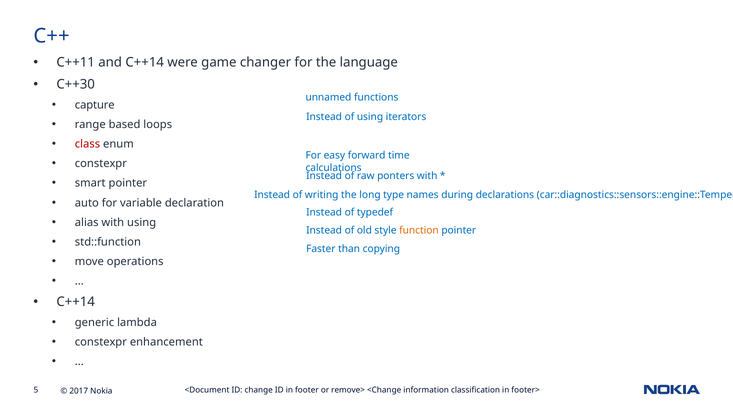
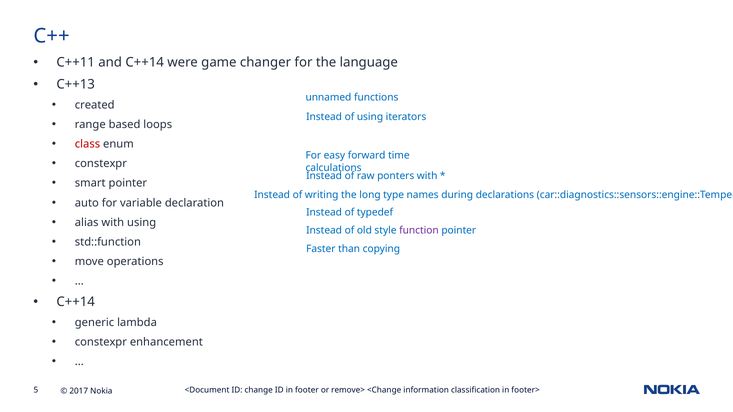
C++30: C++30 -> C++13 (76, 85)
capture: capture -> created (95, 105)
function colour: orange -> purple (419, 230)
